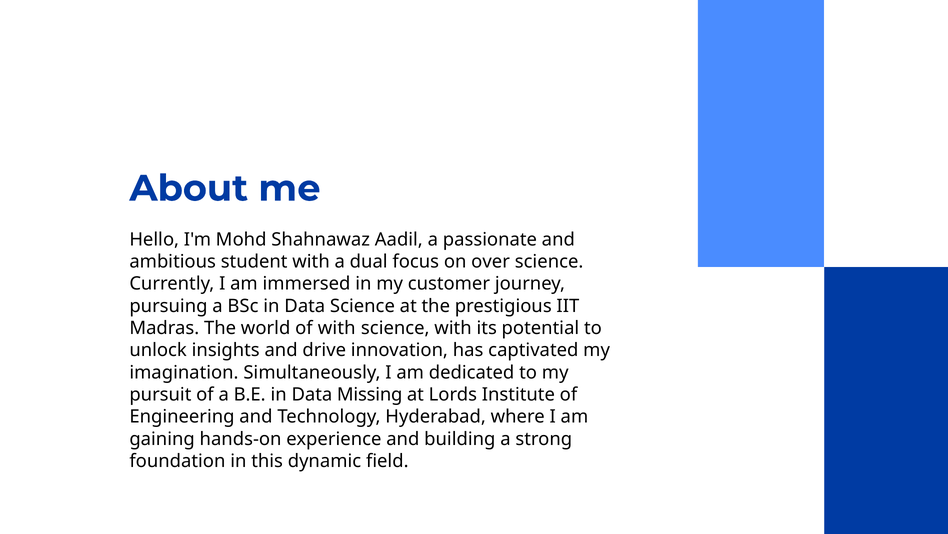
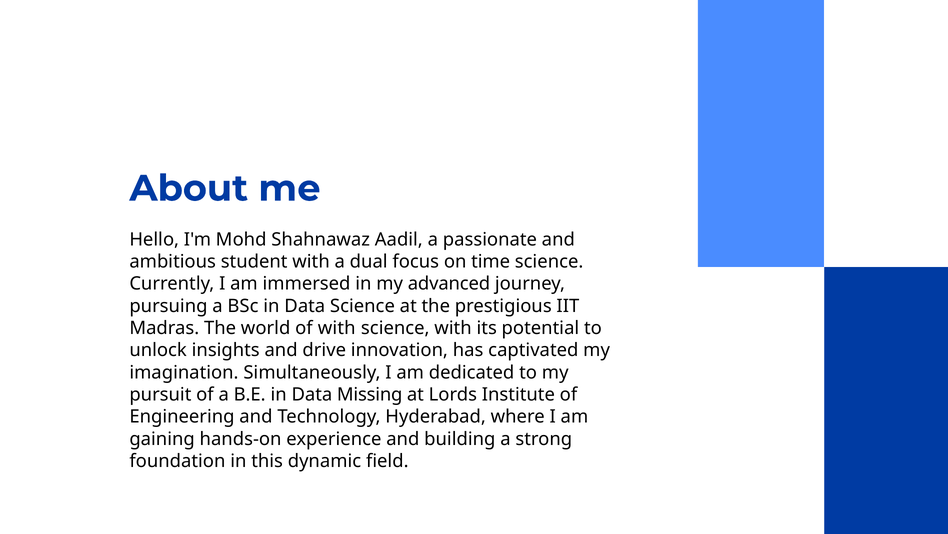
over: over -> time (491, 261)
customer: customer -> advanced (449, 283)
